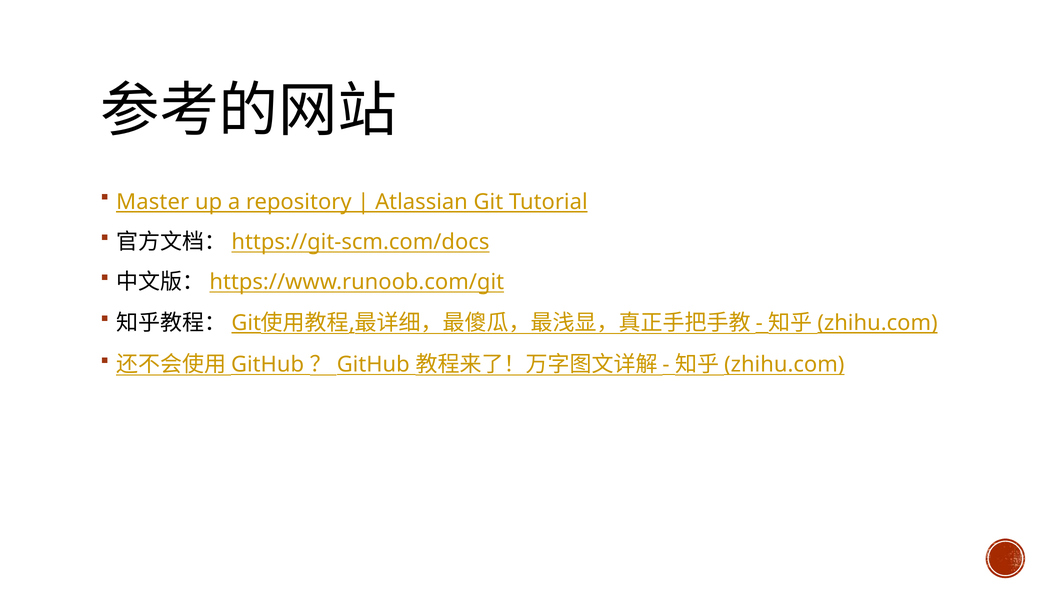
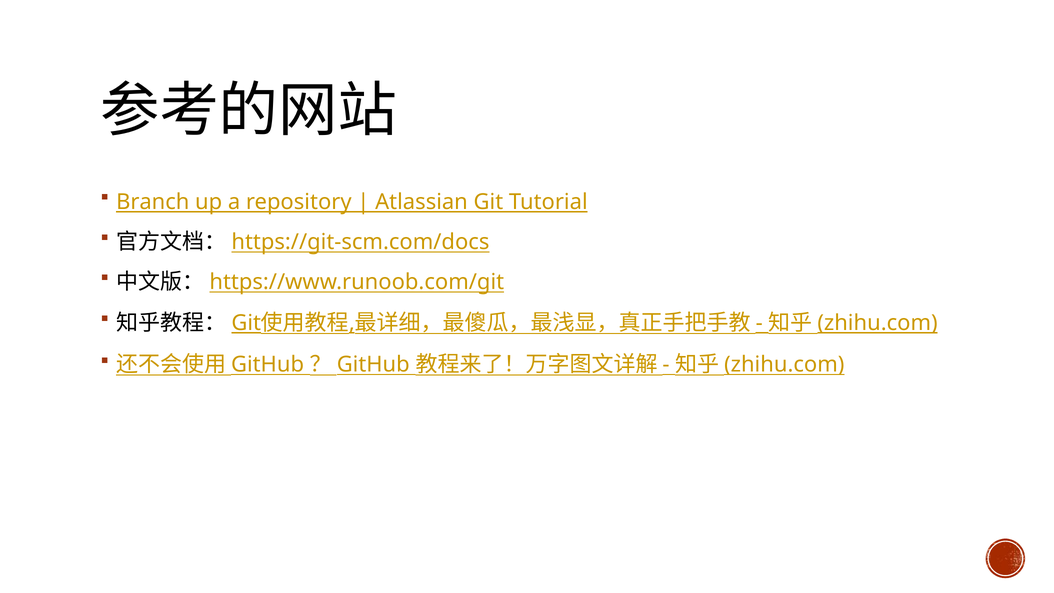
Master: Master -> Branch (153, 202)
